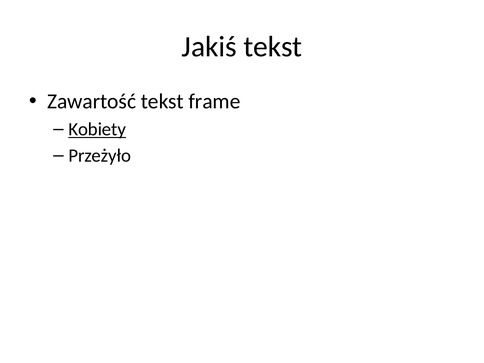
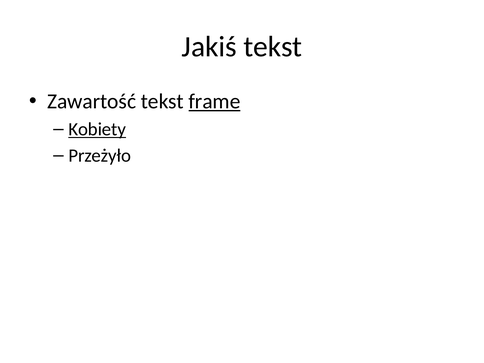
frame underline: none -> present (214, 102)
